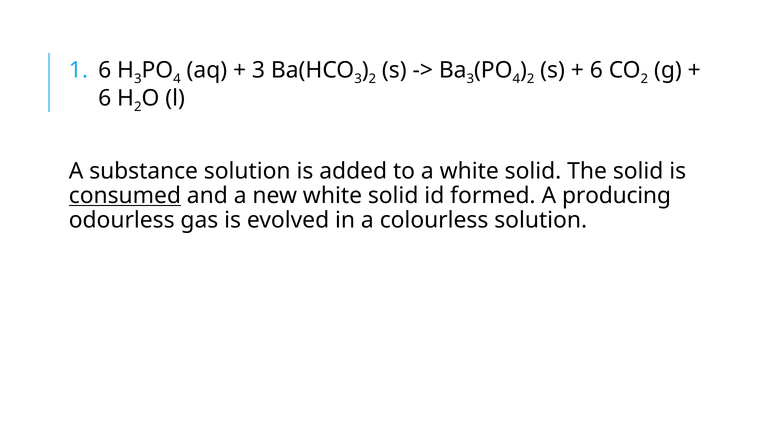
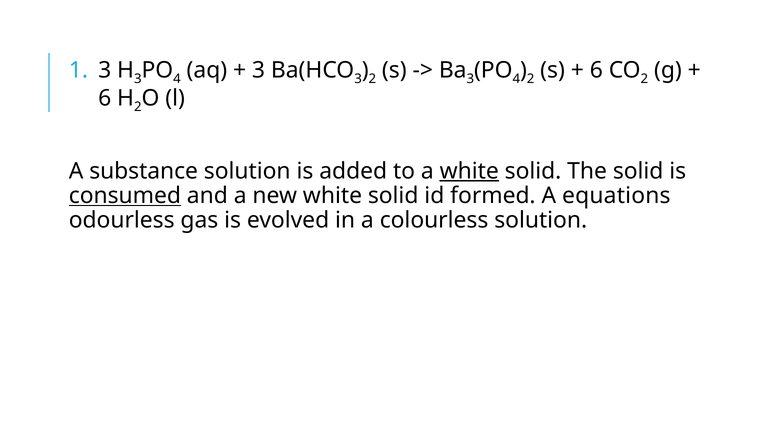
6: 6 -> 3 (105, 70)
white underline: none -> present (469, 171)
producing: producing -> equations (616, 196)
